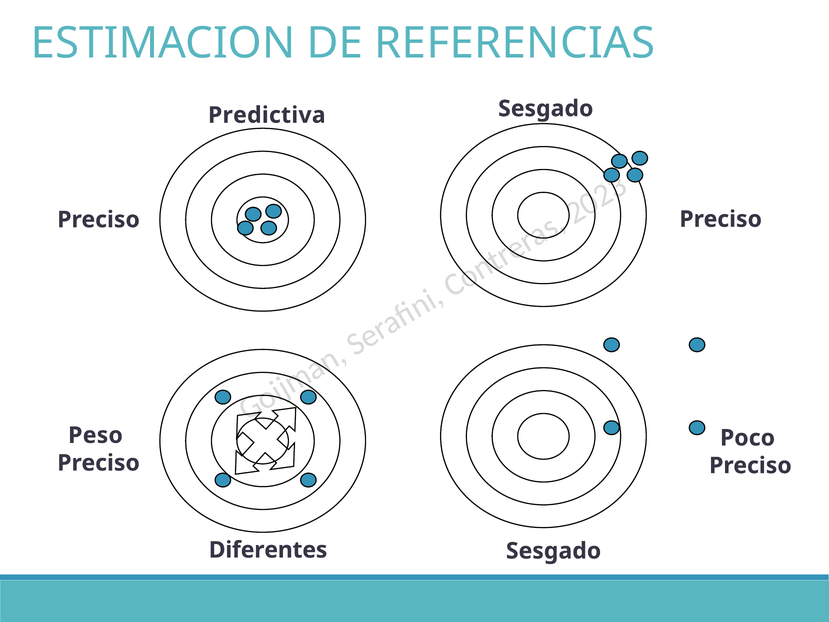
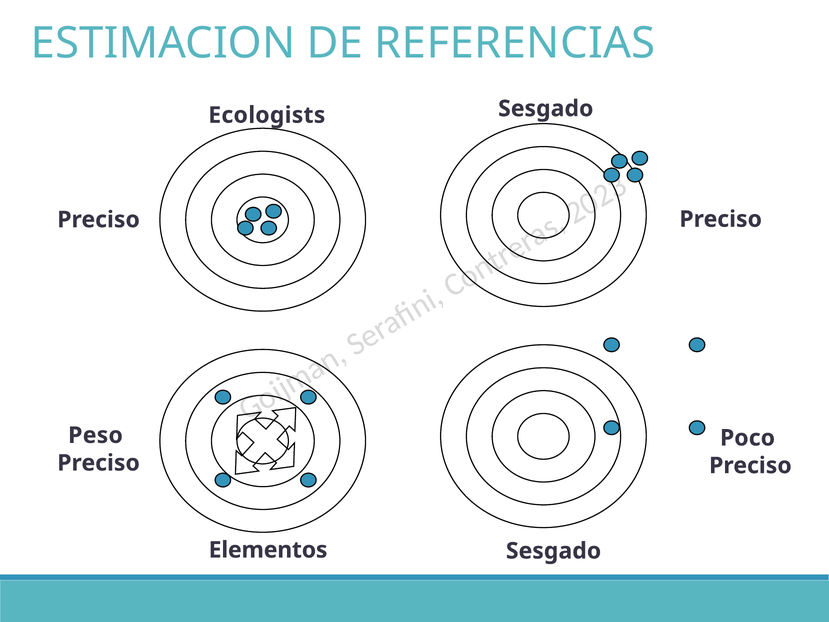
Predictiva: Predictiva -> Ecologists (267, 115)
Diferentes: Diferentes -> Elementos (268, 550)
